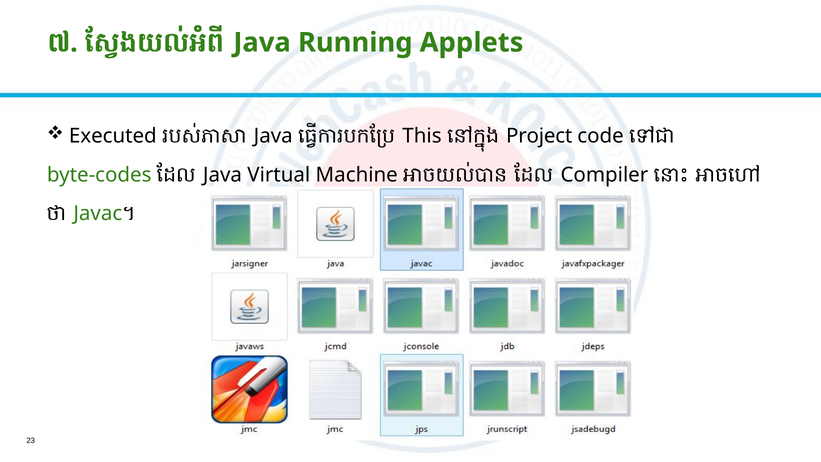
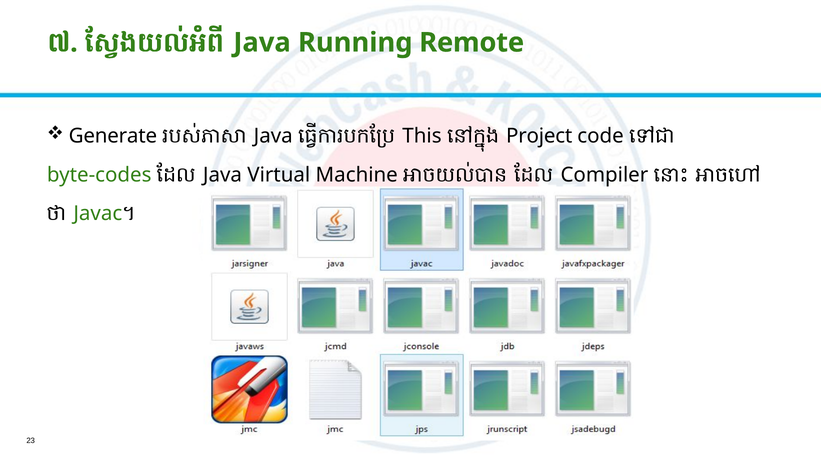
Applets: Applets -> Remote (472, 43)
Executed: Executed -> Generate (113, 136)
